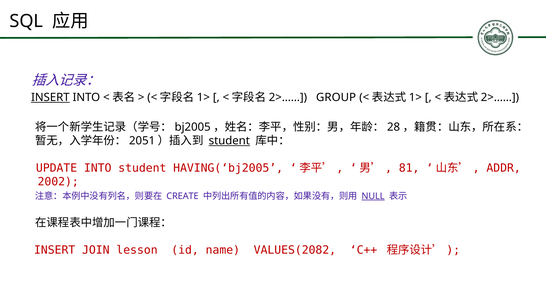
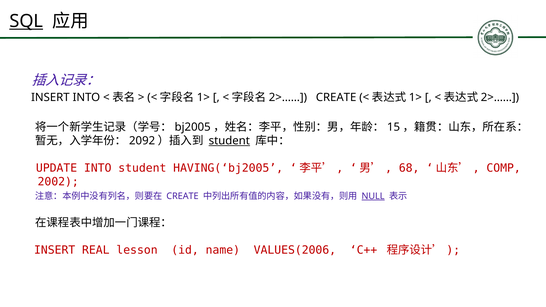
SQL underline: none -> present (26, 21)
INSERT underline: present -> none (50, 98)
GROUP: GROUP -> CREATE (336, 98)
28: 28 -> 15 (394, 127)
2051: 2051 -> 2092 (142, 141)
81: 81 -> 68 (409, 168)
ADDR: ADDR -> COMP (504, 168)
JOIN: JOIN -> REAL (96, 250)
VALUES(2082: VALUES(2082 -> VALUES(2006 (295, 250)
